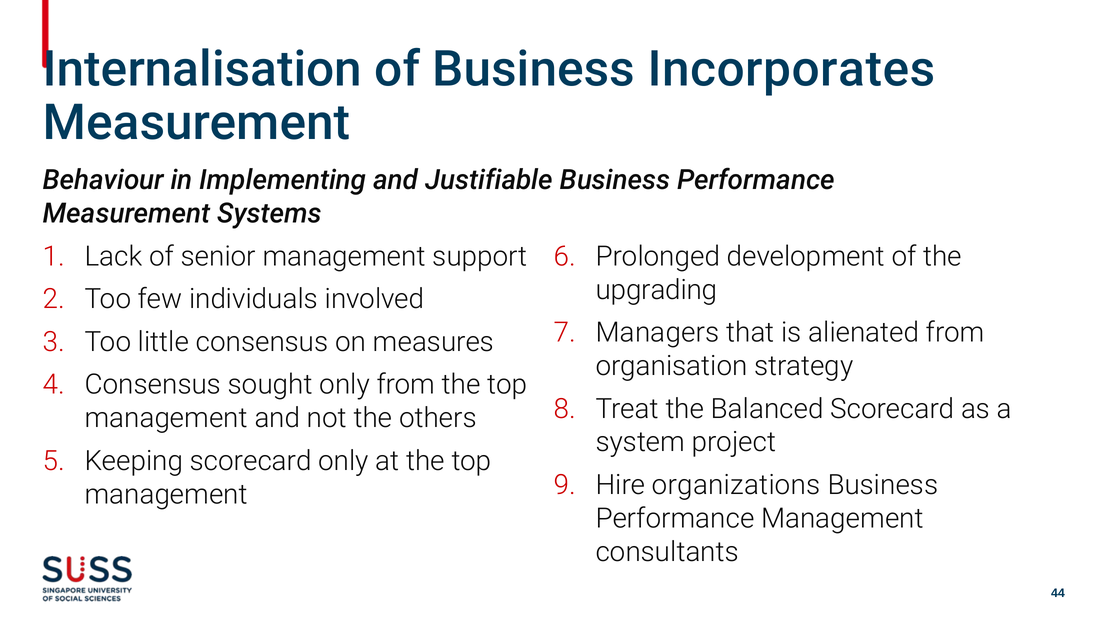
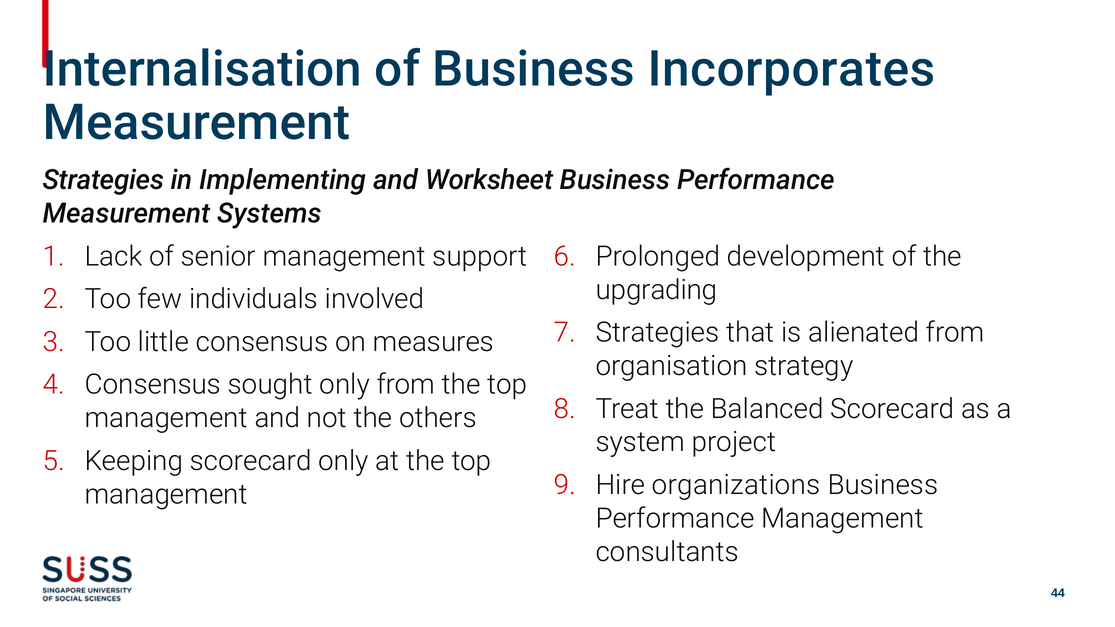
Behaviour: Behaviour -> Strategies (103, 180)
Justifiable: Justifiable -> Worksheet (489, 180)
Managers: Managers -> Strategies (658, 333)
